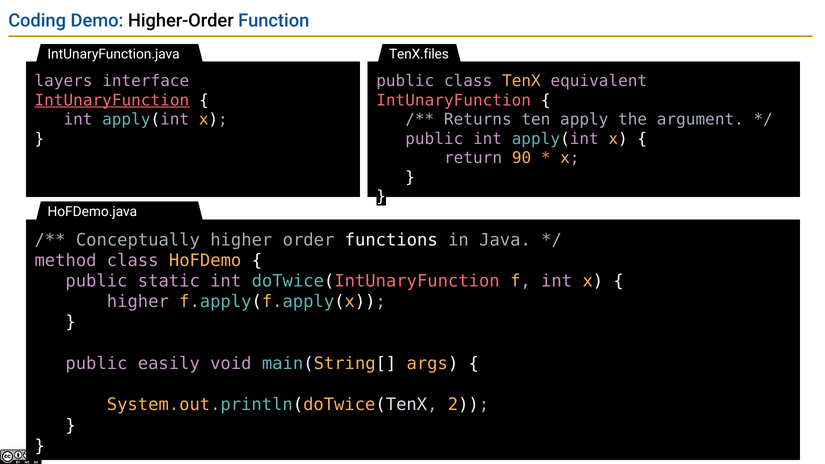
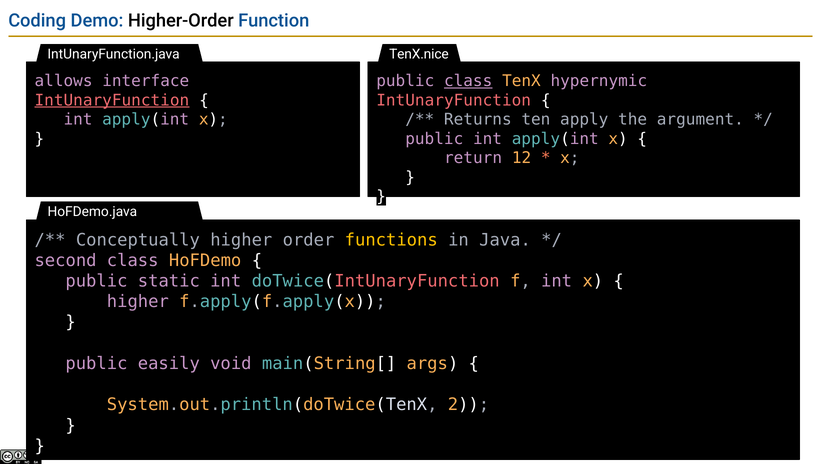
TenX.files: TenX.files -> TenX.nice (419, 54)
layers: layers -> allows (64, 81)
class underline: none -> present (468, 81)
equivalent: equivalent -> hypernymic (599, 81)
90: 90 -> 12 (522, 158)
functions colour: white -> yellow (391, 240)
method: method -> second (66, 261)
